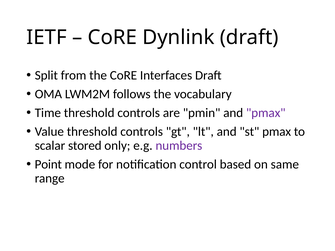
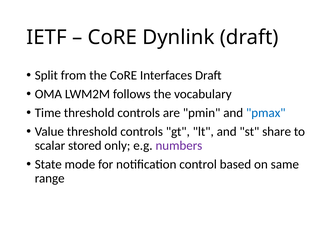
pmax colour: purple -> blue (266, 113)
st pmax: pmax -> share (277, 132)
Point: Point -> State (48, 165)
